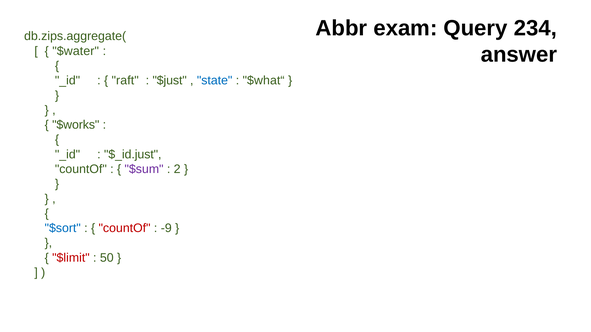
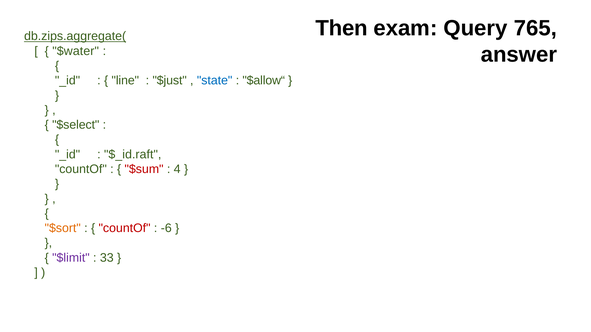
Abbr: Abbr -> Then (342, 28)
234: 234 -> 765 (535, 28)
db.zips.aggregate( underline: none -> present (75, 36)
raft: raft -> line (125, 81)
$what“: $what“ -> $allow“ (264, 81)
$works: $works -> $select (76, 125)
$_id.just: $_id.just -> $_id.raft (133, 155)
$sum colour: purple -> red (144, 169)
2: 2 -> 4 (177, 169)
$sort colour: blue -> orange (63, 228)
-9: -9 -> -6 (166, 228)
$limit colour: red -> purple (71, 258)
50: 50 -> 33 (107, 258)
